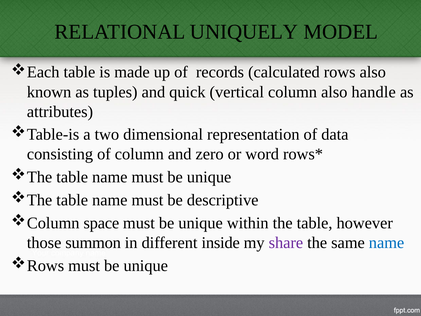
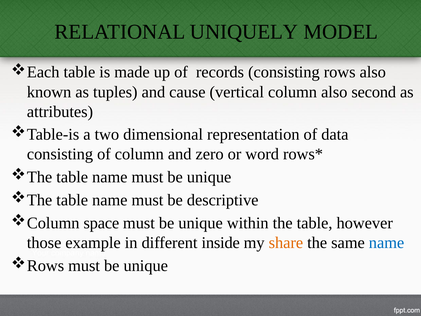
records calculated: calculated -> consisting (284, 72)
quick: quick -> cause (187, 92)
handle: handle -> second (374, 92)
summon: summon -> example (93, 243)
share colour: purple -> orange (286, 243)
